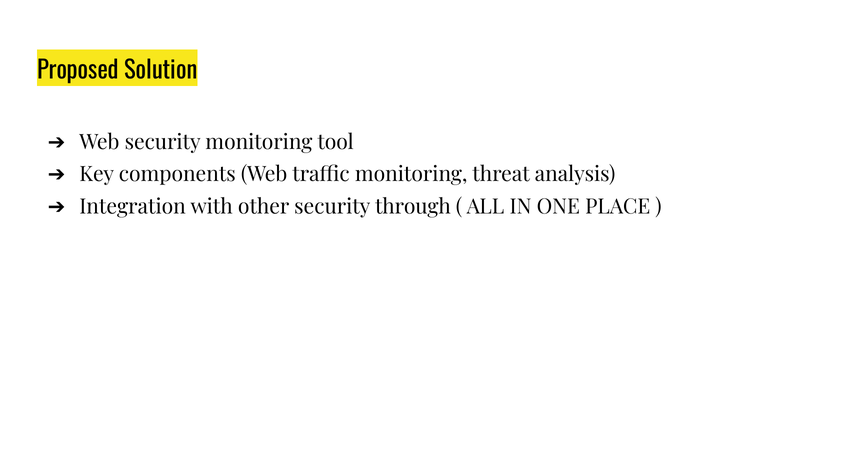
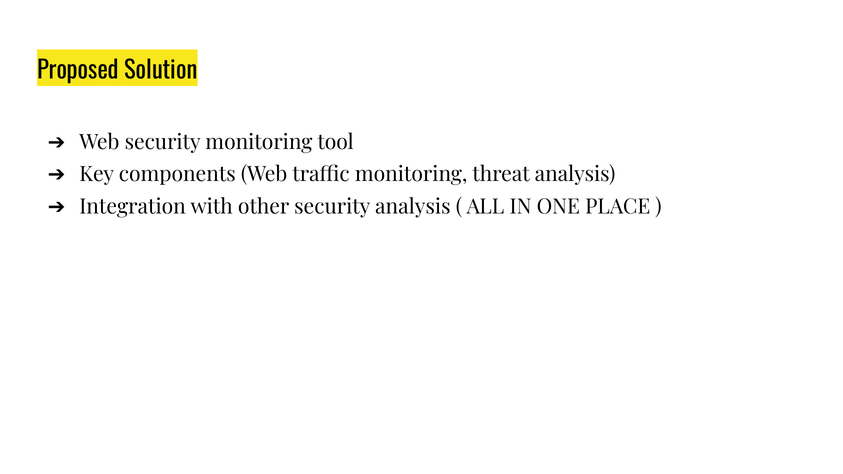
security through: through -> analysis (413, 207)
